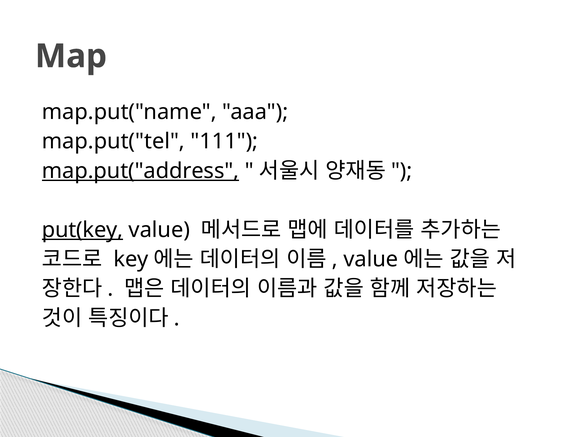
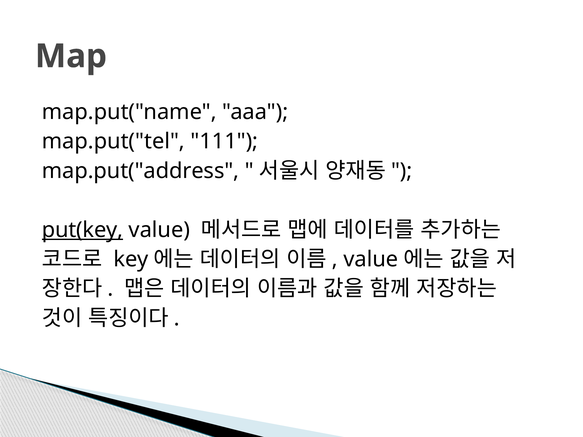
map.put("address underline: present -> none (141, 171)
